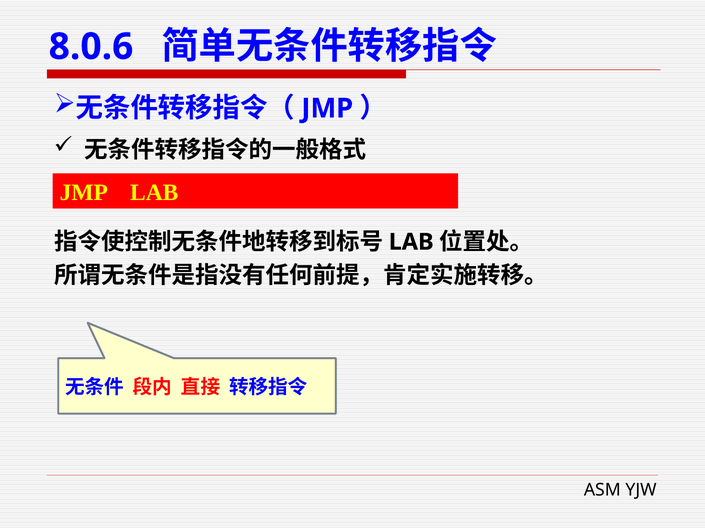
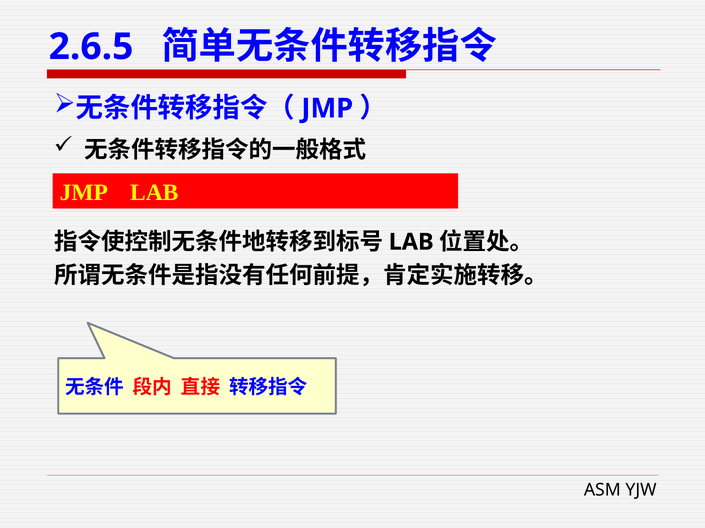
8.0.6: 8.0.6 -> 2.6.5 (91, 47)
